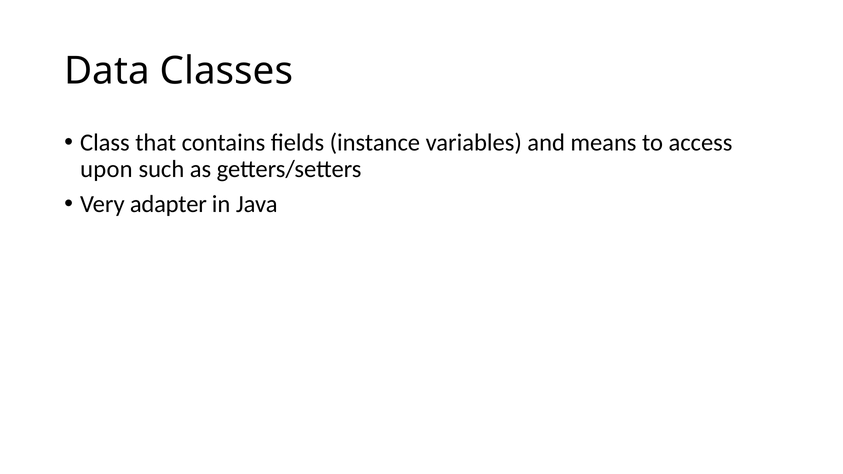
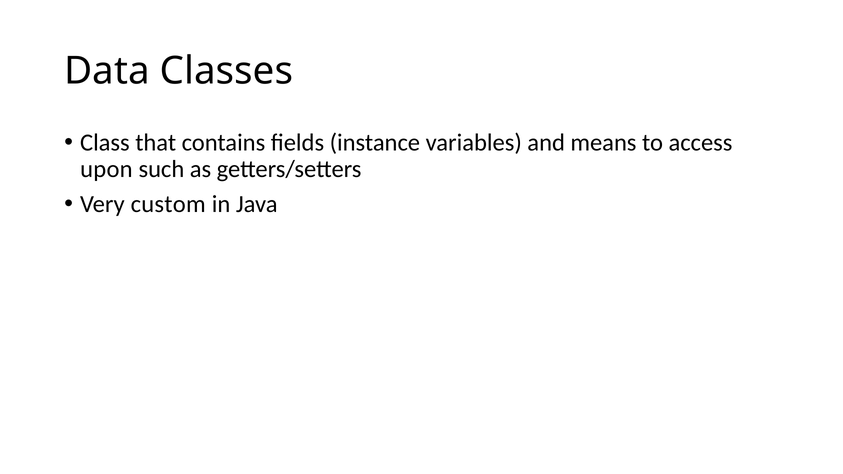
adapter: adapter -> custom (168, 204)
